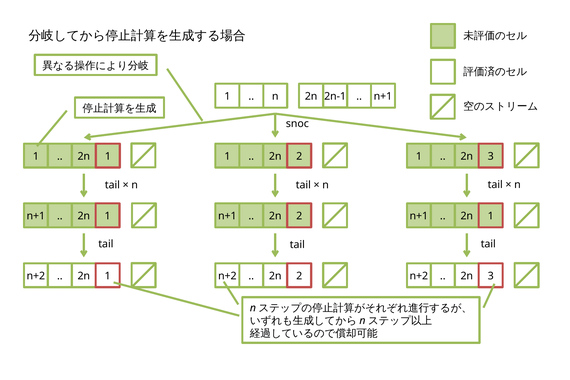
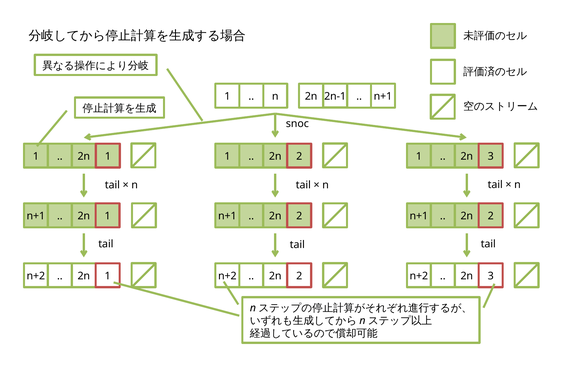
2 1: 1 -> 2 (491, 216)
